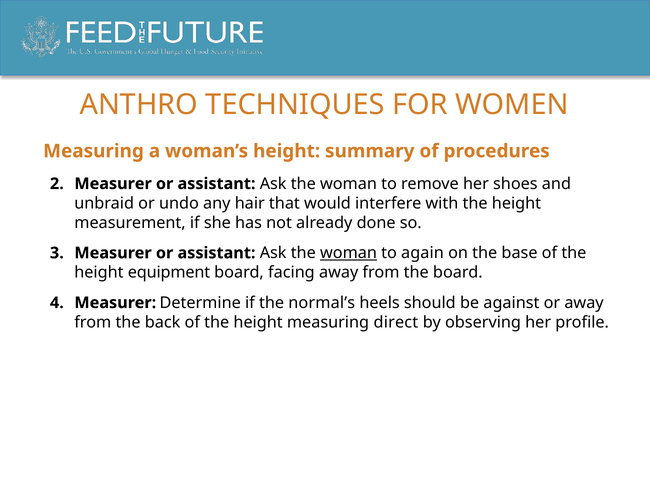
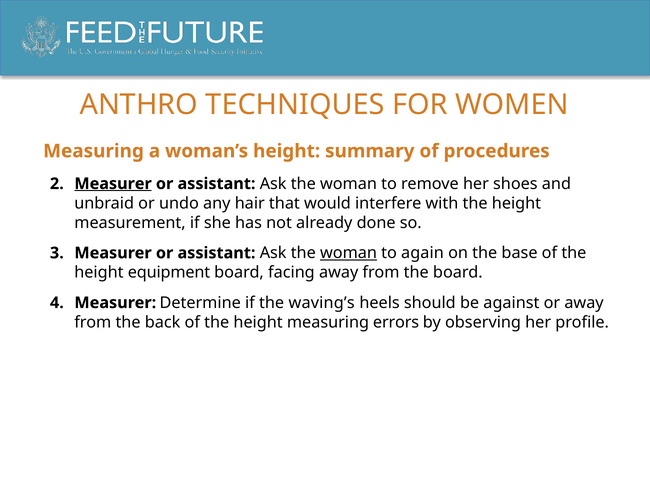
Measurer underline: none -> present (113, 184)
normal’s: normal’s -> waving’s (322, 303)
direct: direct -> errors (396, 323)
